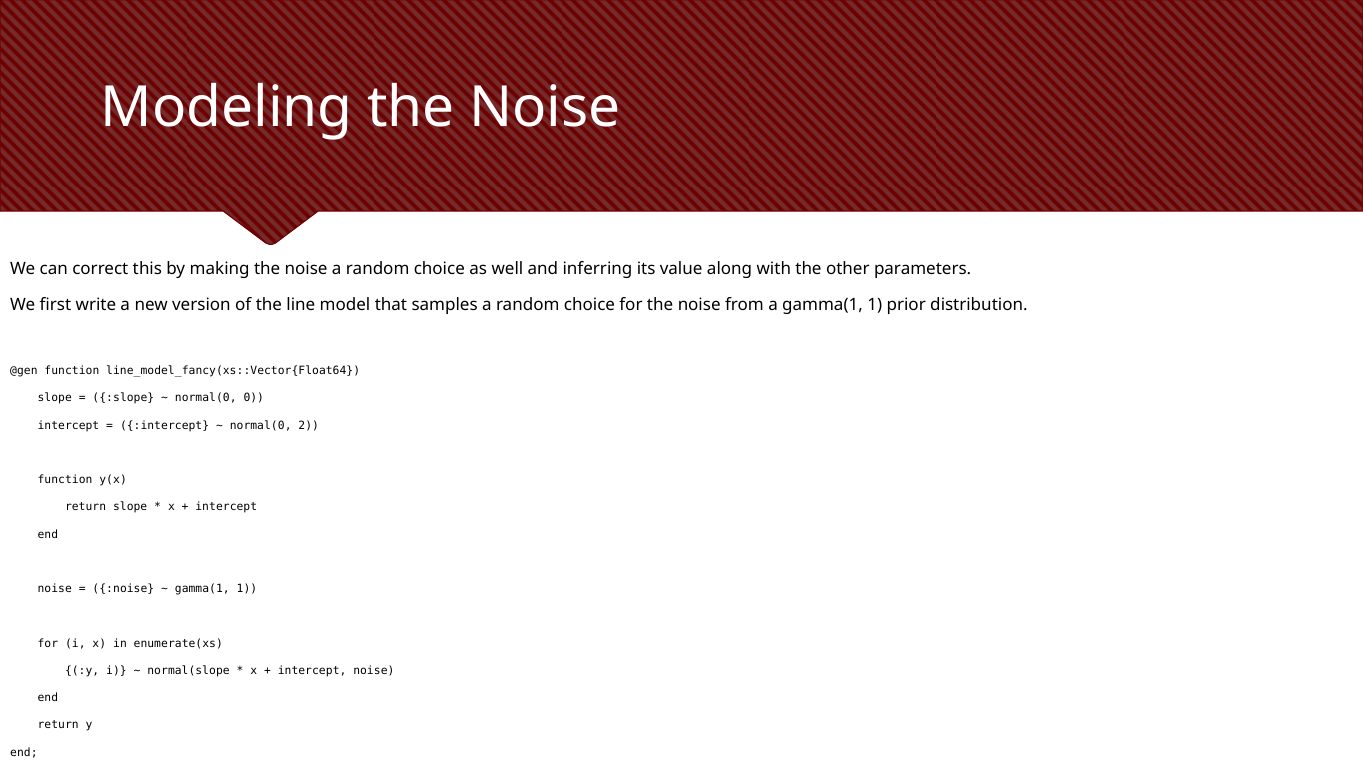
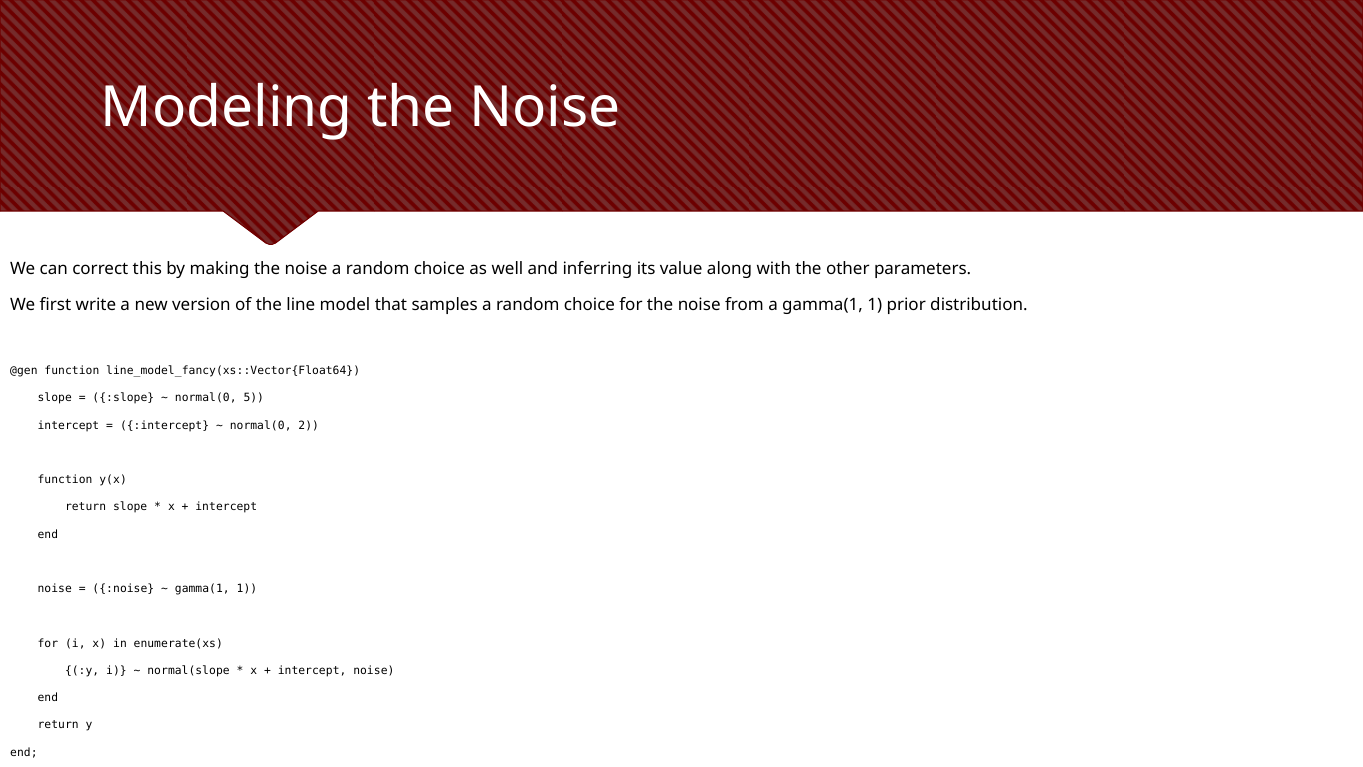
0: 0 -> 5 (254, 398)
